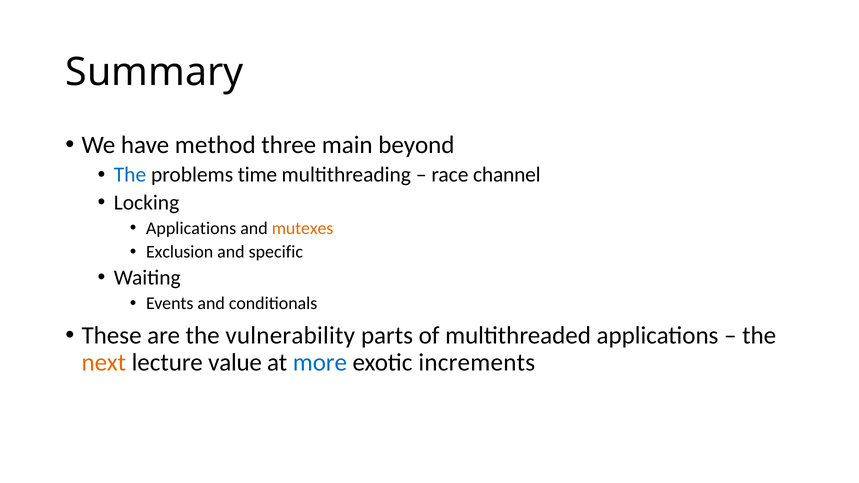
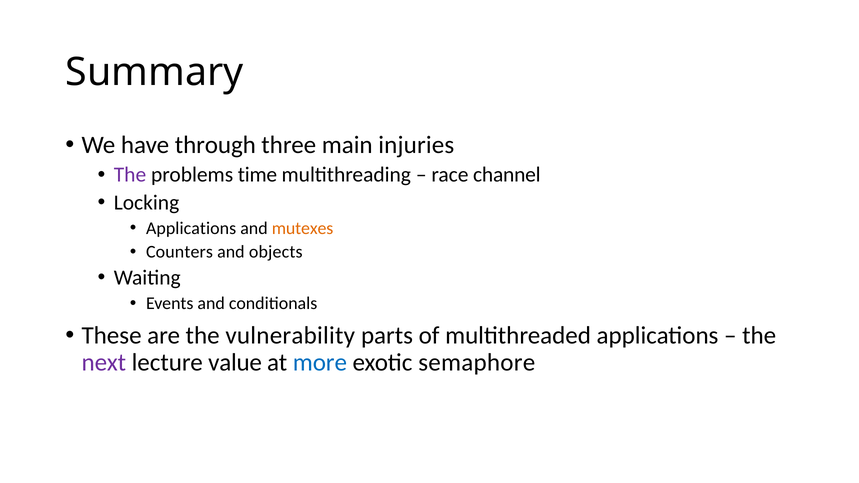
method: method -> through (215, 145)
beyond: beyond -> injuries (416, 145)
The colour: blue -> purple (130, 175)
Exclusion: Exclusion -> Counters (180, 252)
specific: specific -> objects (276, 252)
next colour: orange -> purple (104, 363)
increments: increments -> semaphore (477, 363)
